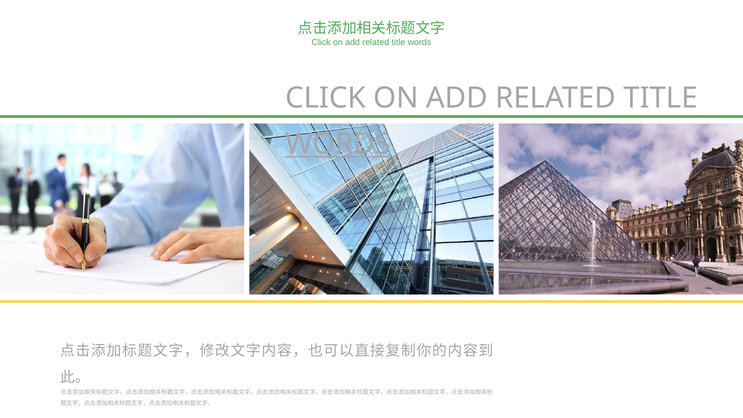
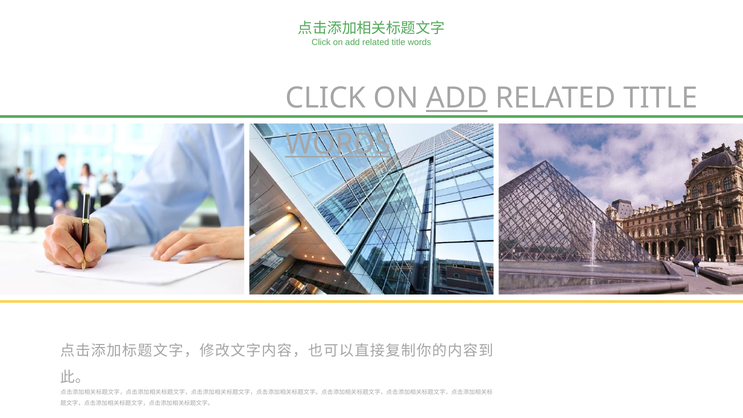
ADD underline: none -> present (457, 98)
